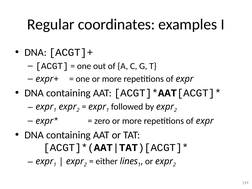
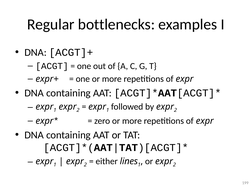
coordinates: coordinates -> bottlenecks (116, 24)
